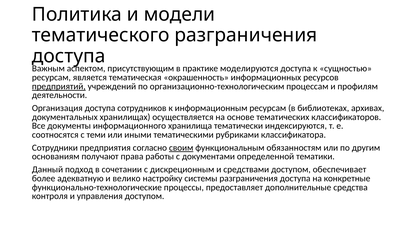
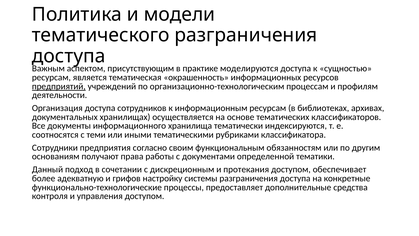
своим underline: present -> none (181, 148)
средствами: средствами -> протекания (246, 169)
велико: велико -> грифов (127, 178)
